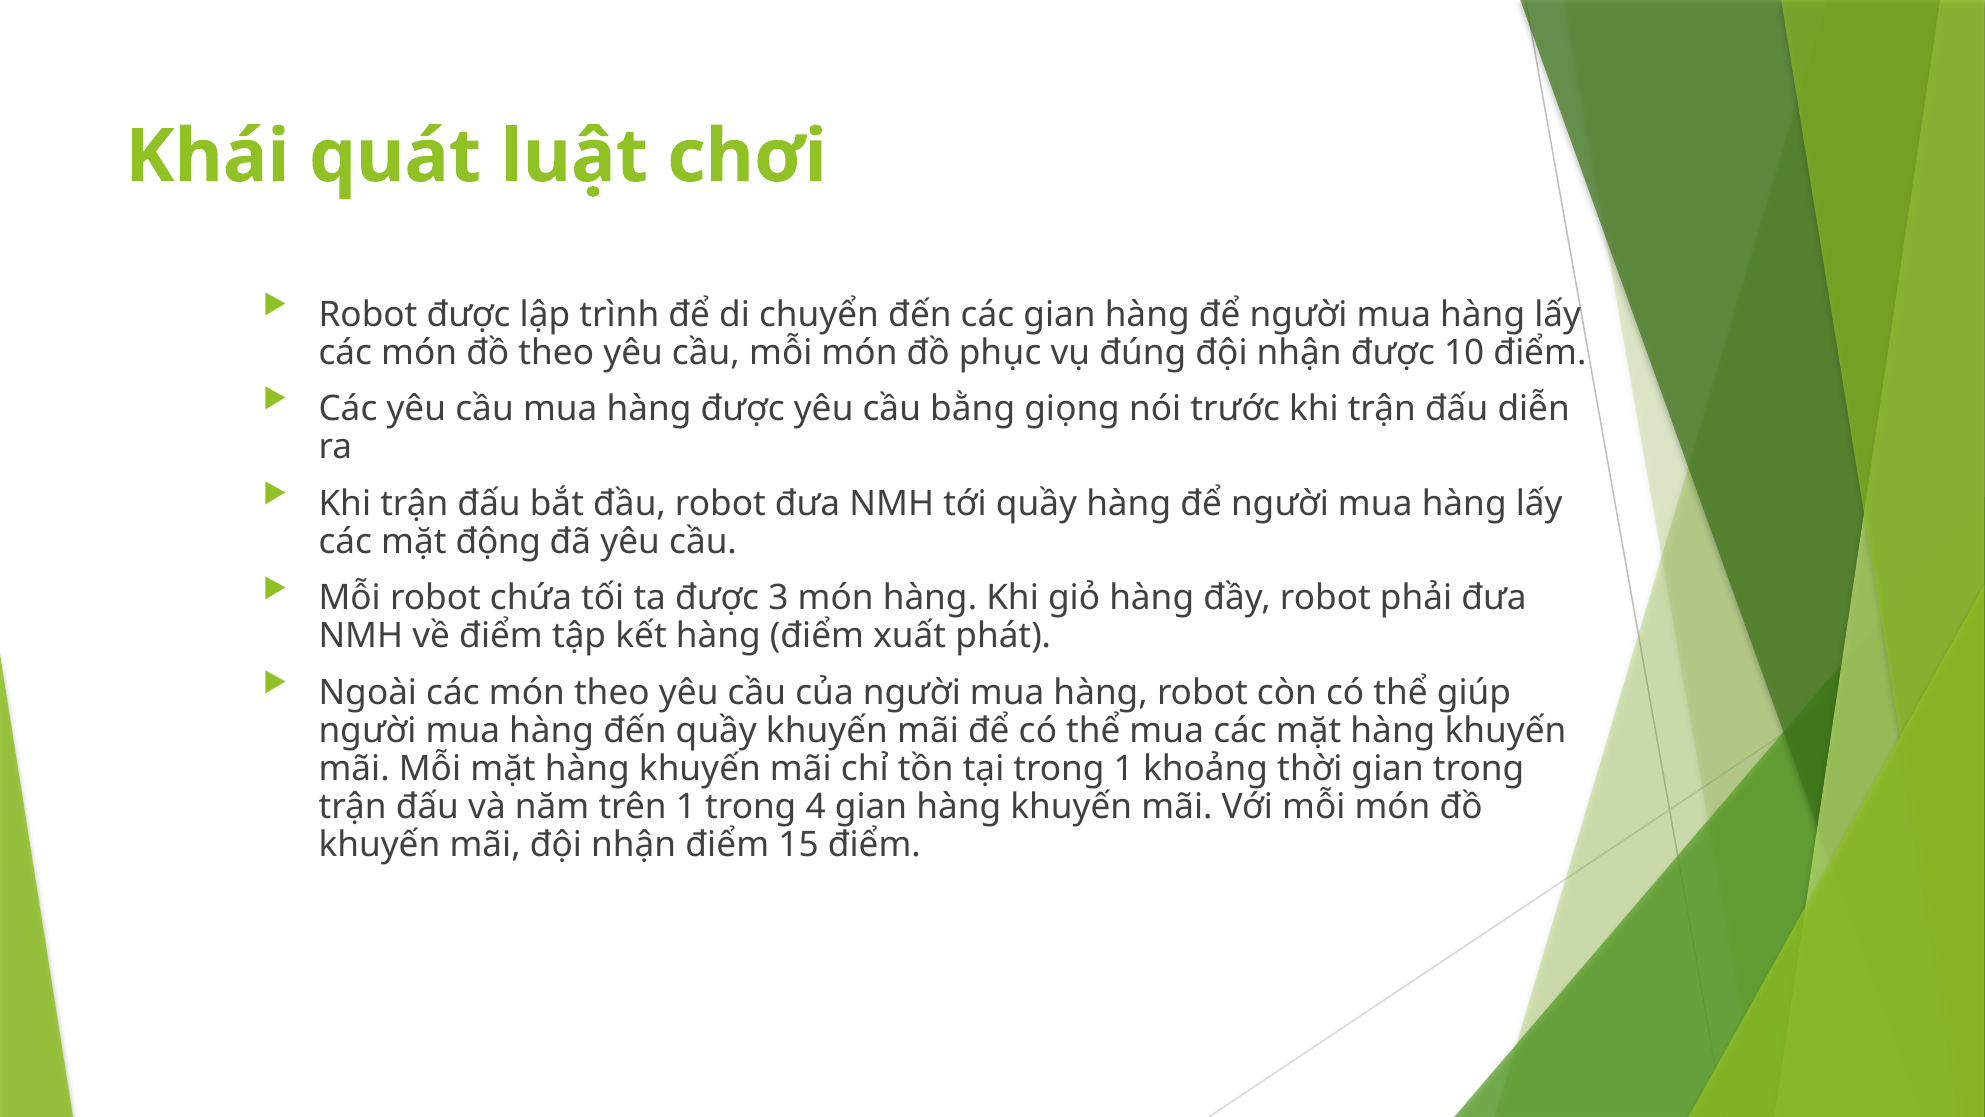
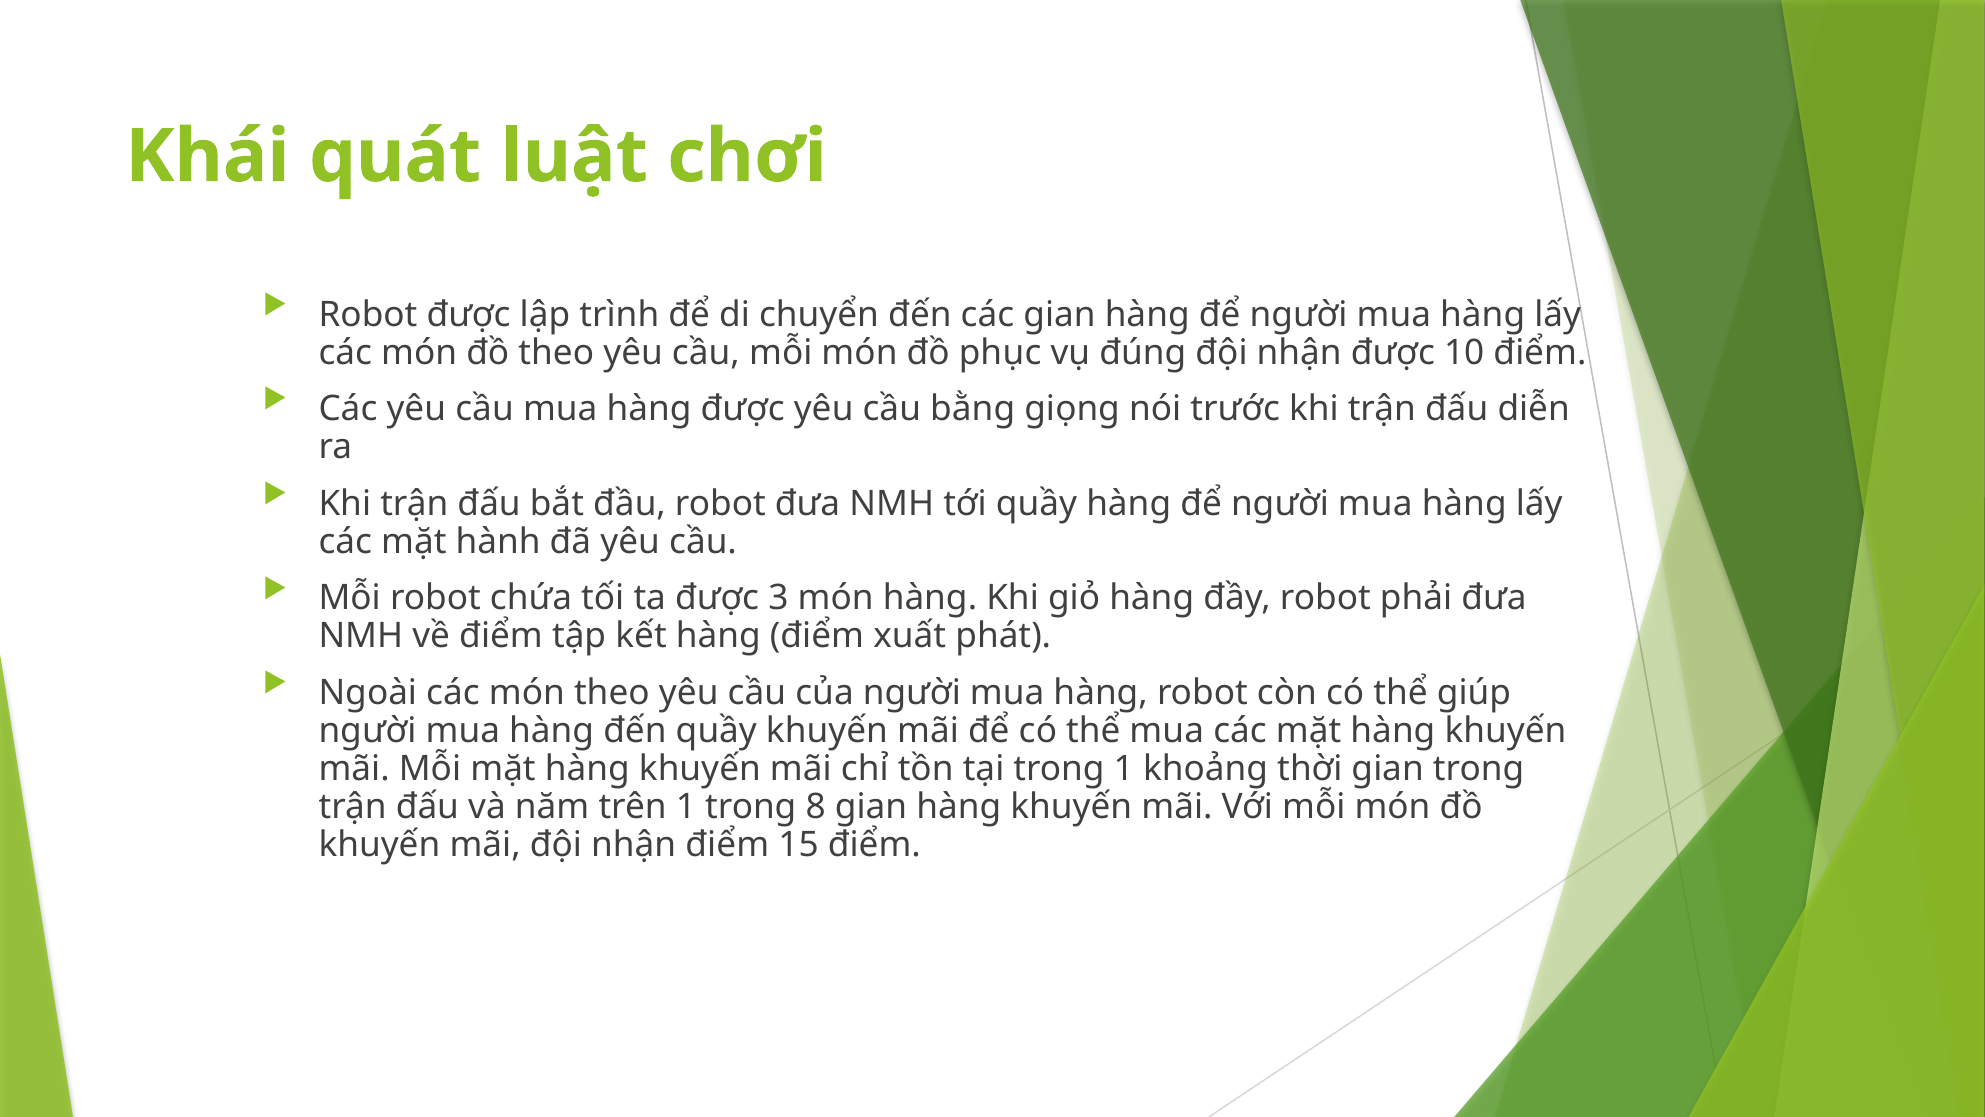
động: động -> hành (498, 541)
4: 4 -> 8 (816, 806)
